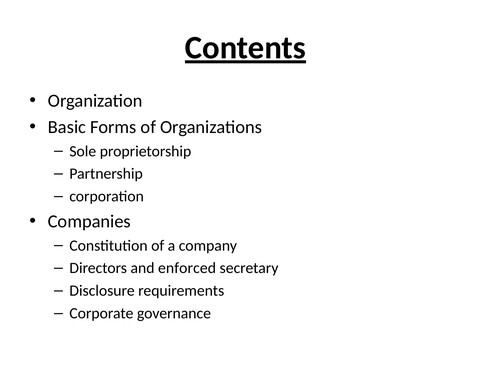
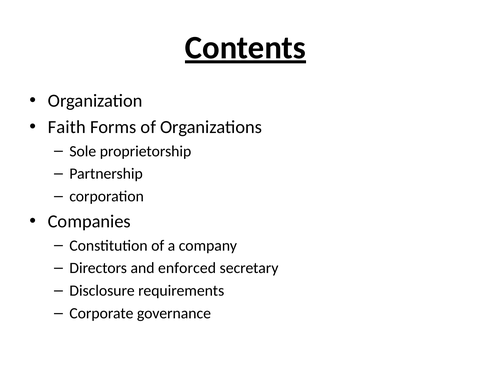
Basic: Basic -> Faith (67, 127)
